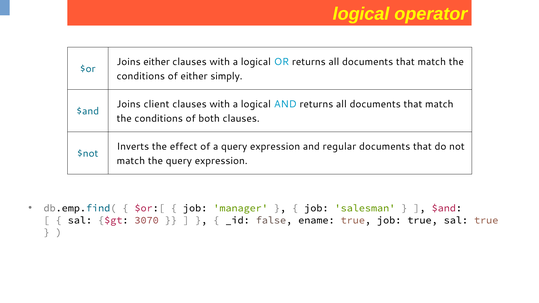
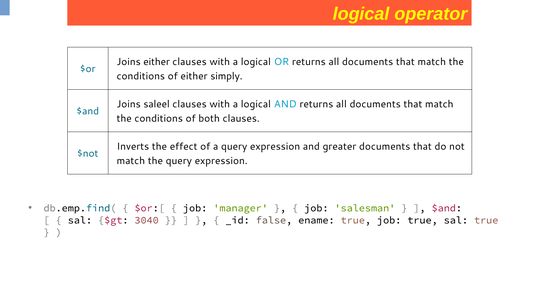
client: client -> saleel (157, 104)
regular: regular -> greater (339, 147)
3070: 3070 -> 3040 (147, 220)
